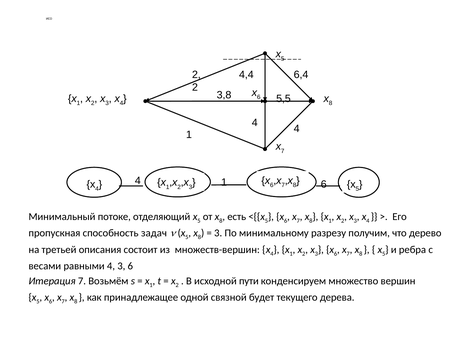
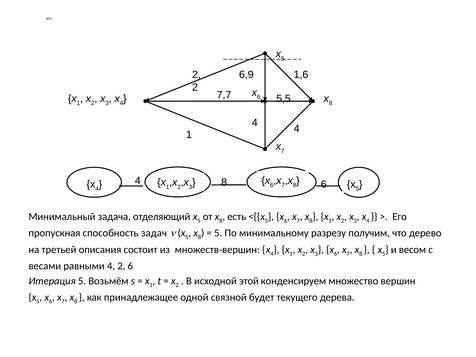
4,4: 4,4 -> 6,9 (246, 75)
6,4: 6,4 -> 1,6 (301, 75)
3,8: 3,8 -> 7,7 (224, 95)
4 1: 1 -> 8 (224, 182)
потоке: потоке -> задача (114, 217)
3: 3 -> 5 (218, 233)
ребра: ребра -> весом (413, 250)
4 3: 3 -> 2 (121, 266)
Итерация 7: 7 -> 5 (82, 281)
пути: пути -> этой (249, 281)
